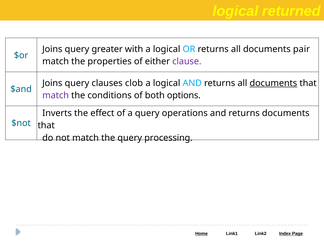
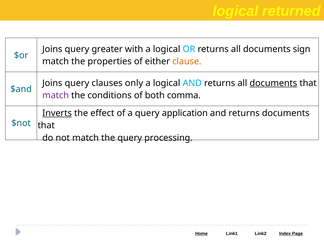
pair: pair -> sign (302, 49)
clause colour: purple -> orange (187, 61)
clob: clob -> only (134, 83)
options: options -> comma (184, 95)
Inverts underline: none -> present (57, 113)
operations: operations -> application (185, 113)
